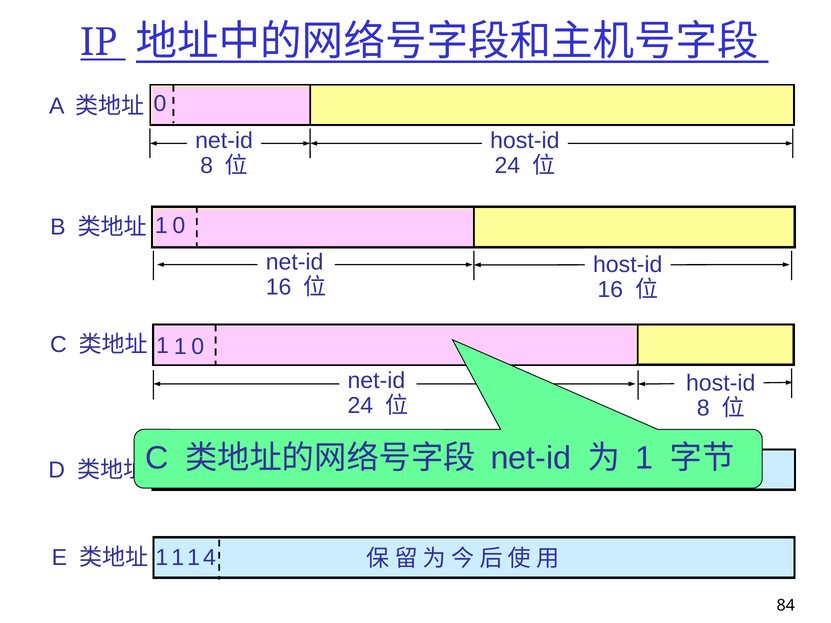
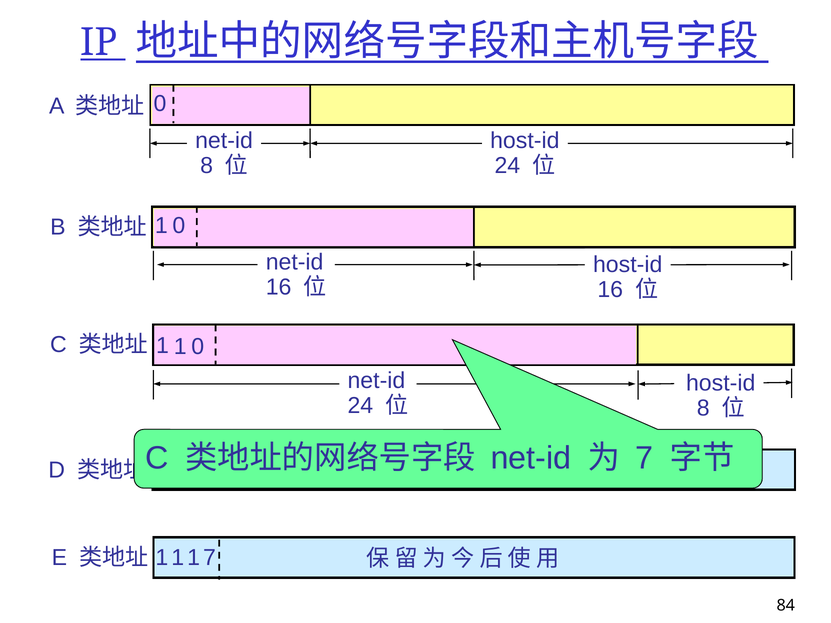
1: 1 -> 7 (644, 458)
1 4: 4 -> 7 (210, 558)
